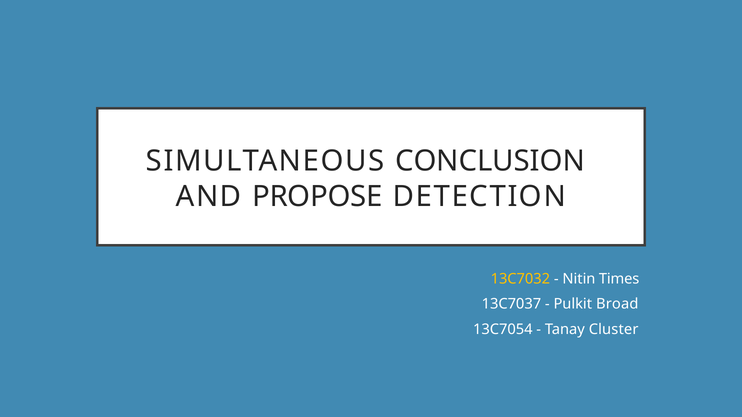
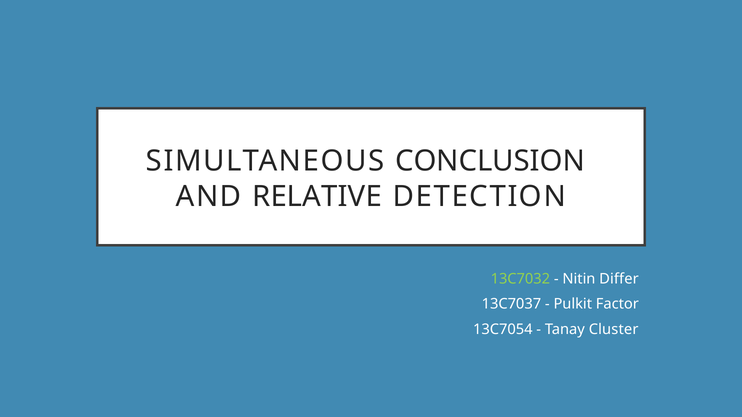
PROPOSE: PROPOSE -> RELATIVE (317, 197)
13C7032 colour: yellow -> light green (520, 279)
Times: Times -> Differ (619, 279)
Broad: Broad -> Factor (617, 304)
